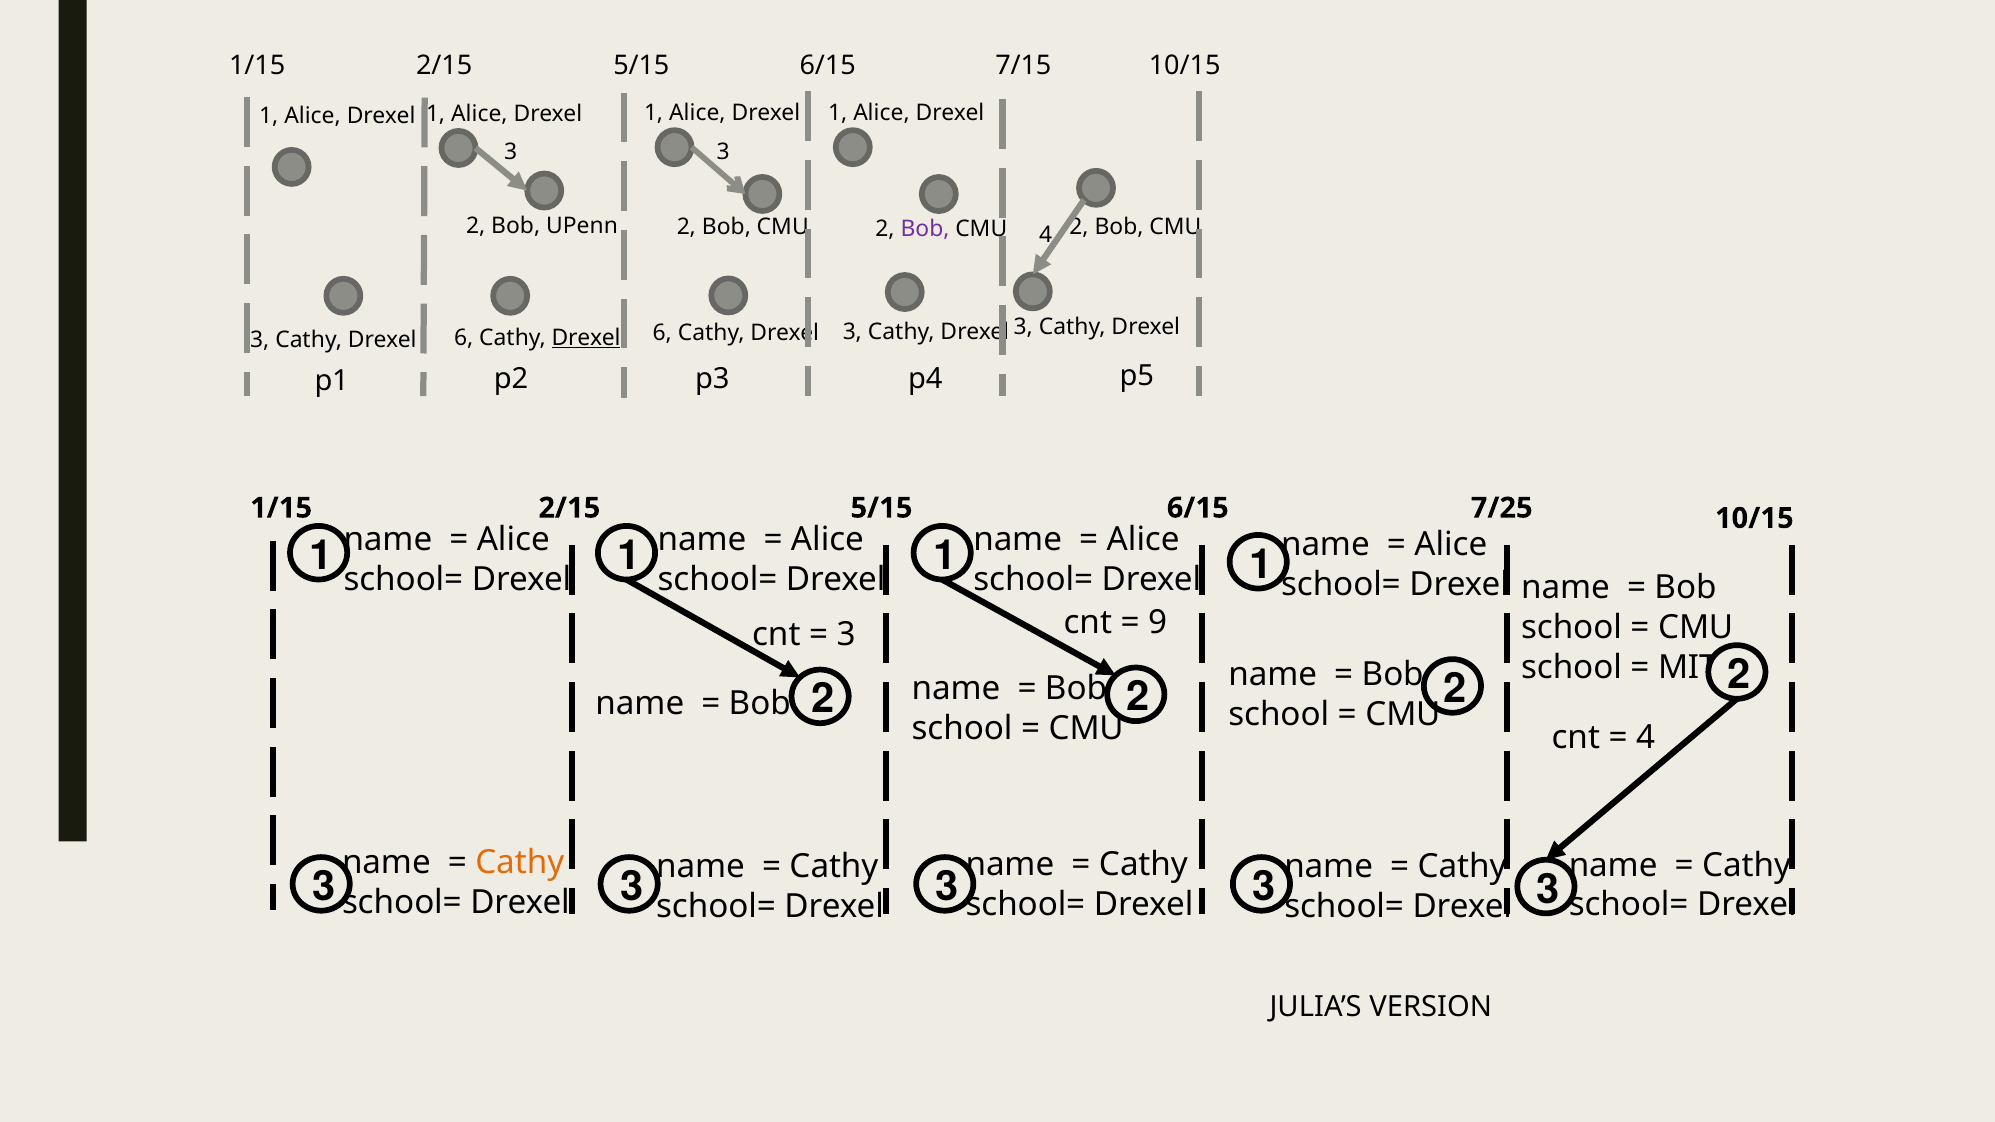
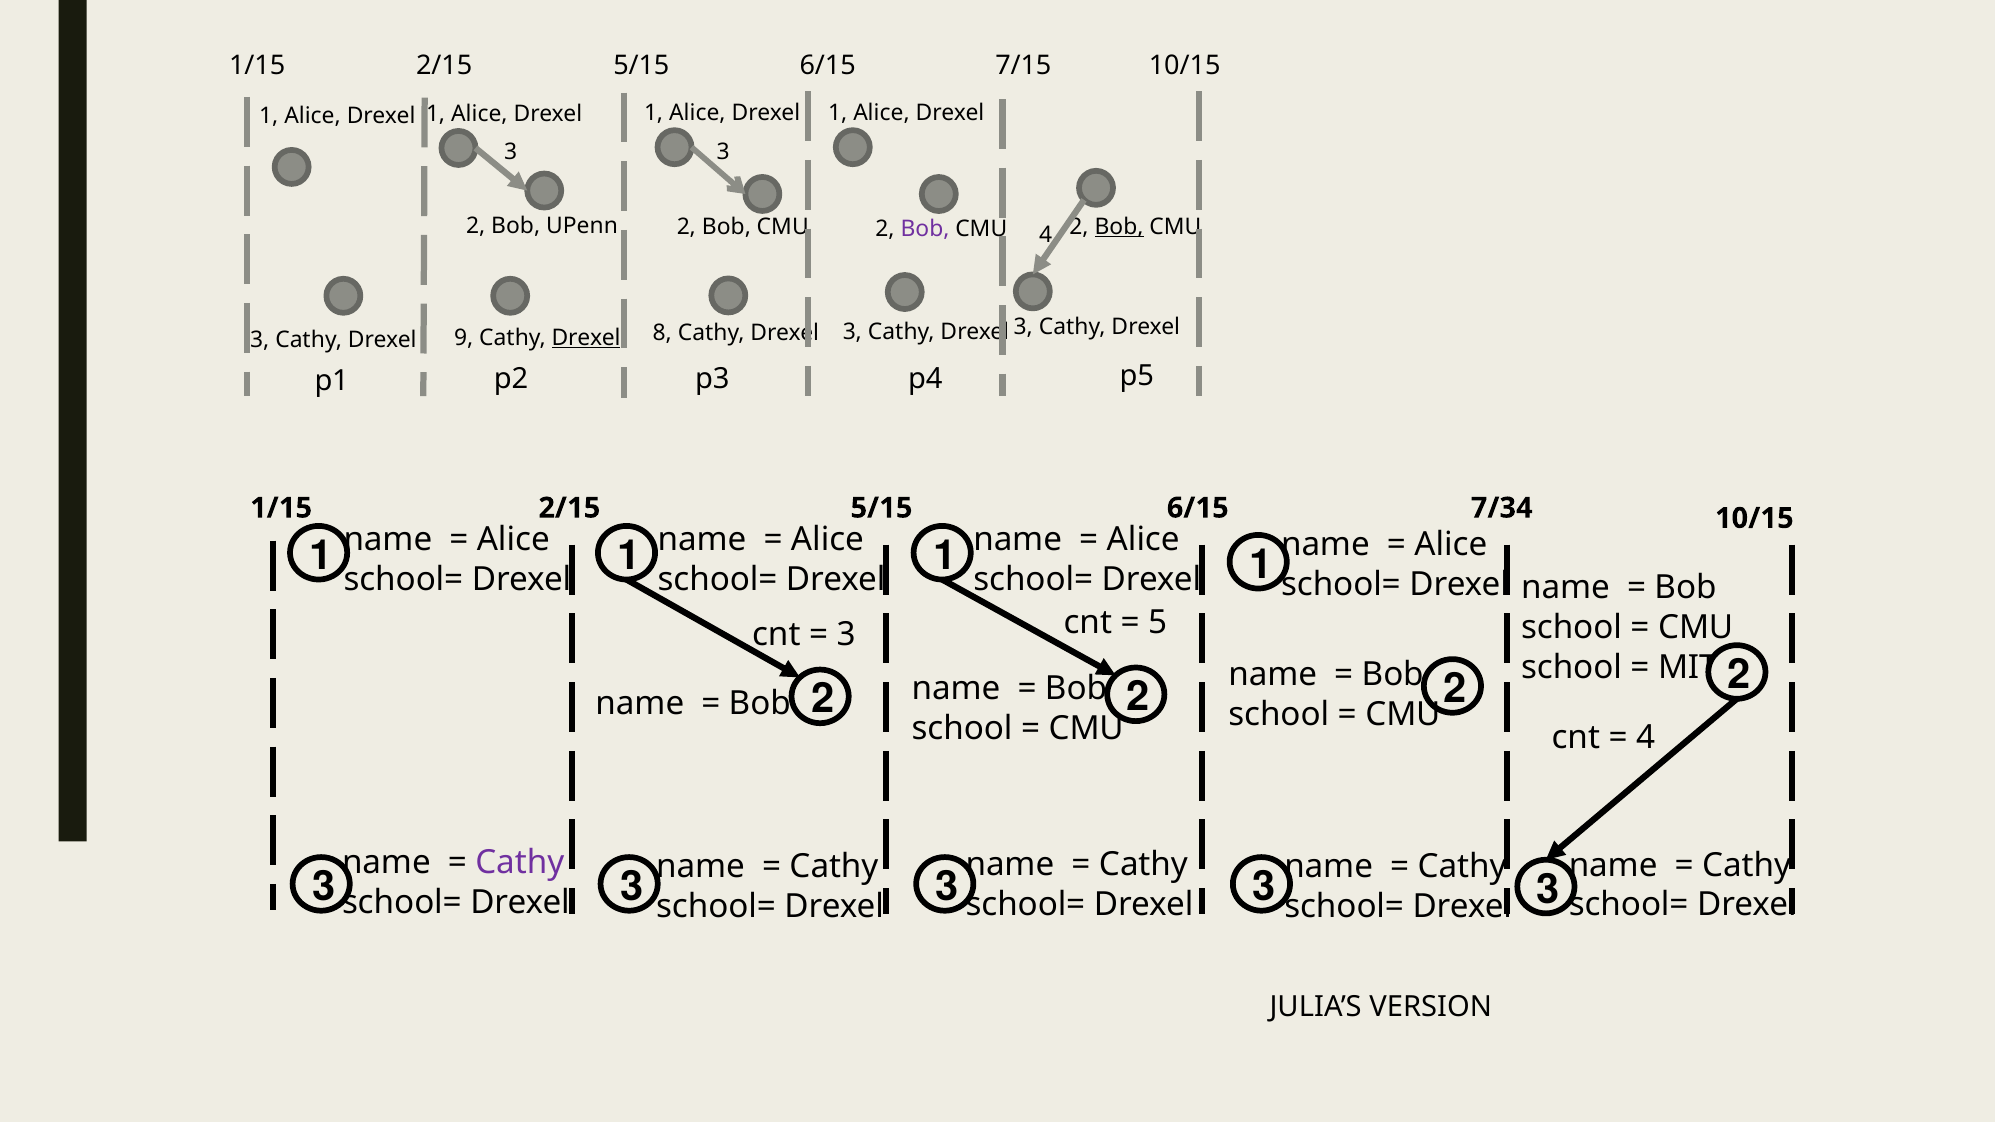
Bob underline: none -> present (1119, 227)
6: 6 -> 8 (662, 333)
6: 6 -> 9 (464, 338)
7/25: 7/25 -> 7/34 (1502, 508)
9: 9 -> 5 (1158, 623)
Cathy colour: orange -> purple (520, 863)
